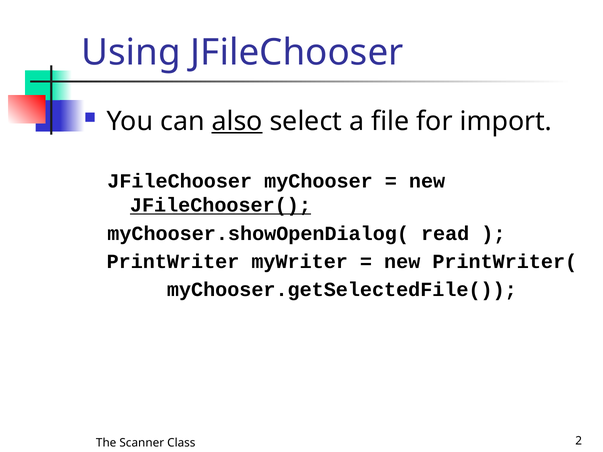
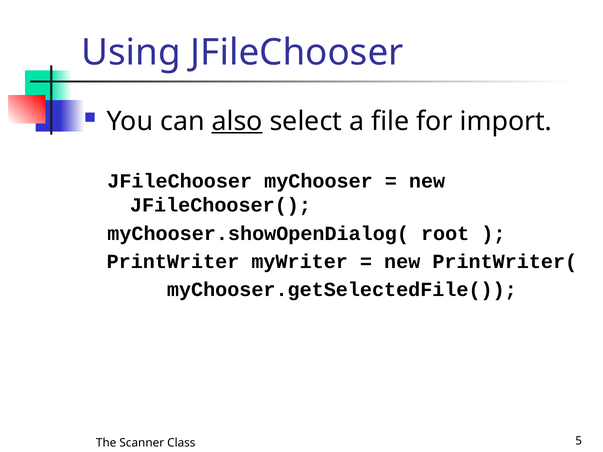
JFileChooser( underline: present -> none (220, 205)
read: read -> root (445, 234)
2: 2 -> 5 (579, 441)
